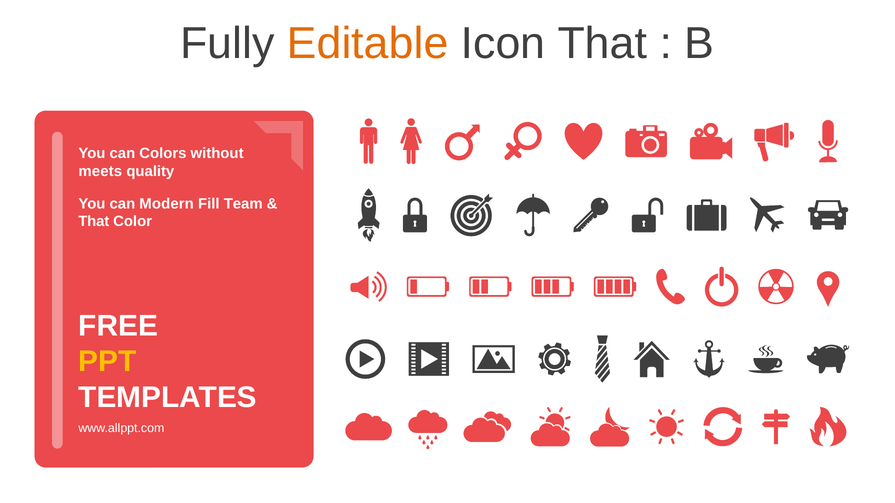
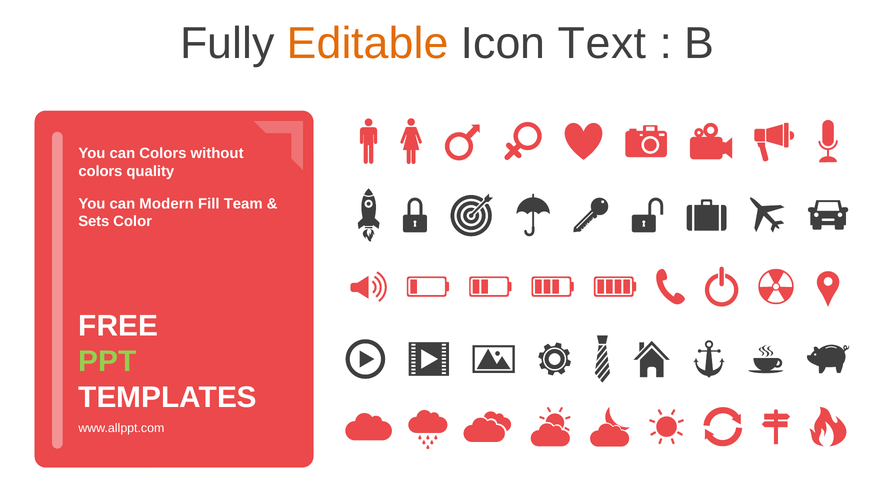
Icon That: That -> Text (602, 43)
meets: meets -> colors (100, 172)
That: That -> Sets (94, 222)
PPT colour: yellow -> light green (107, 362)
